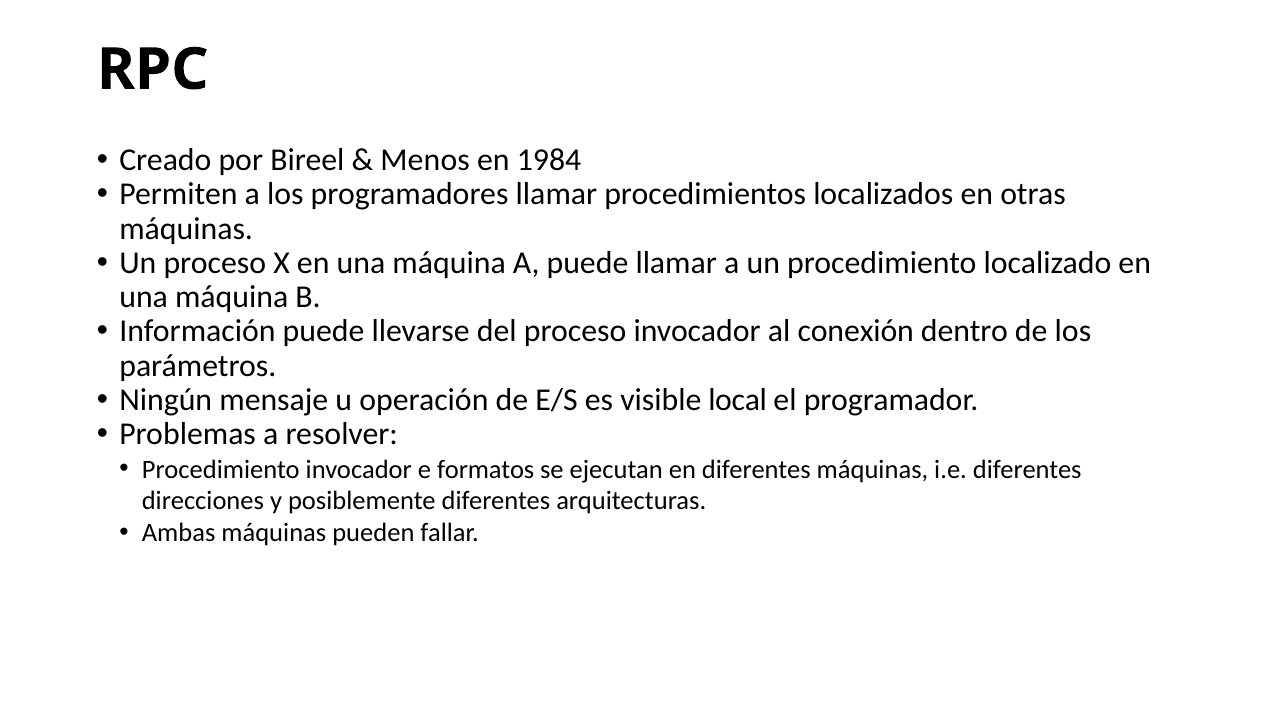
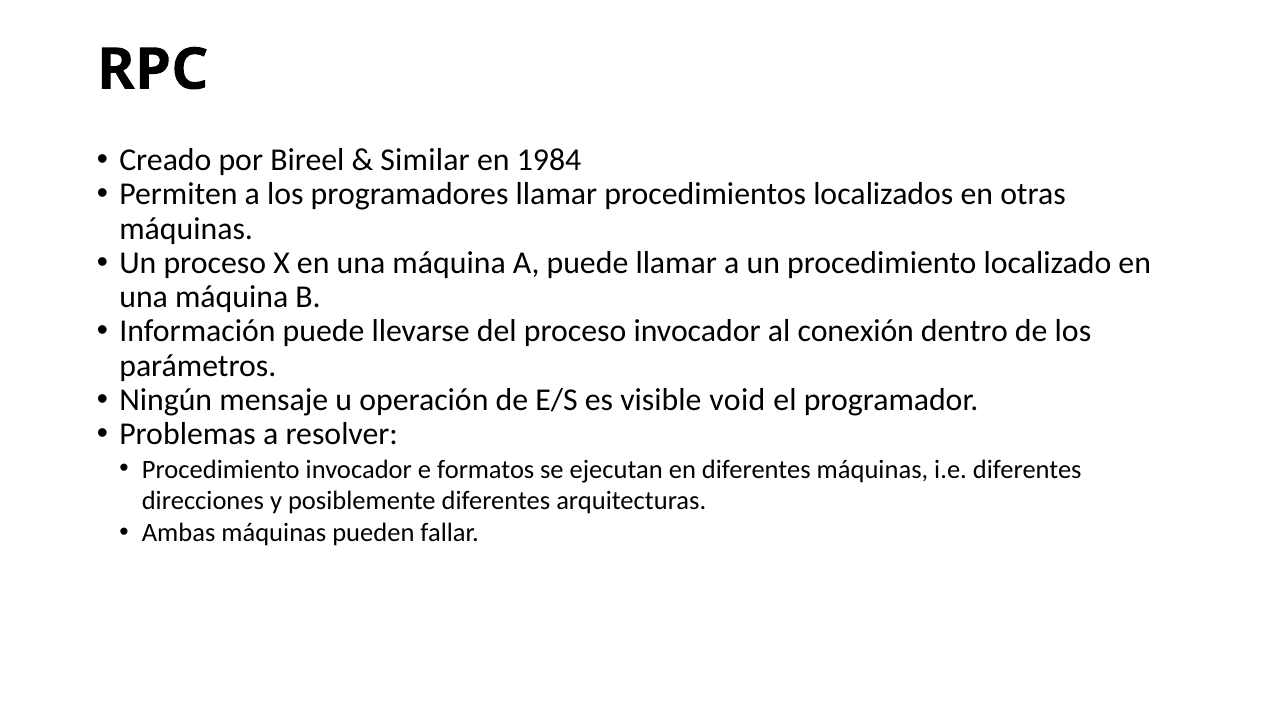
Menos: Menos -> Similar (425, 160)
local: local -> void (737, 400)
